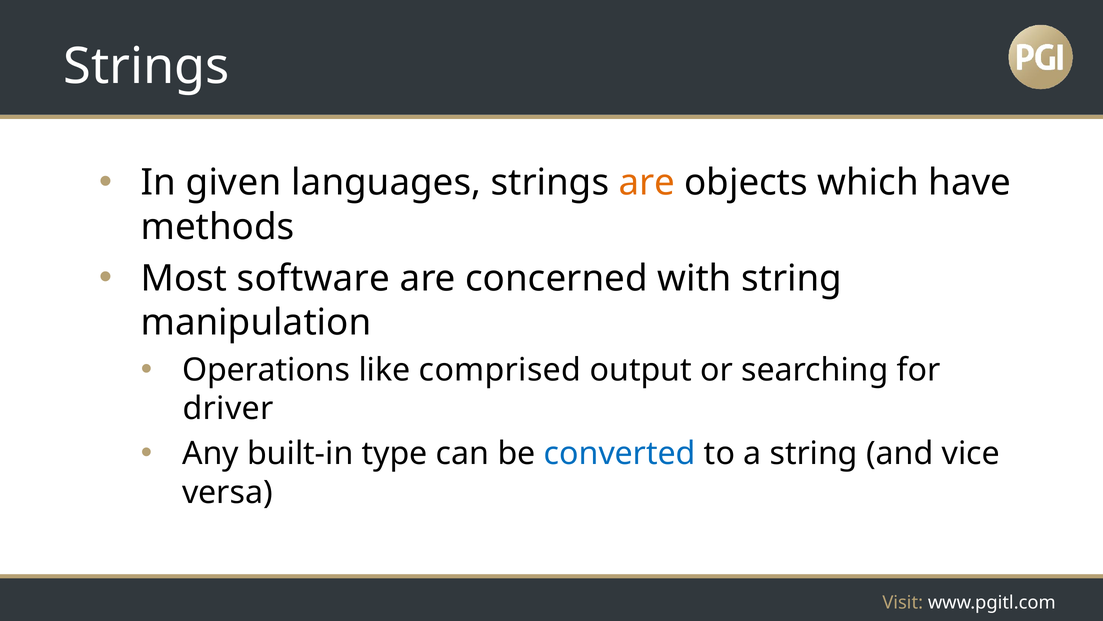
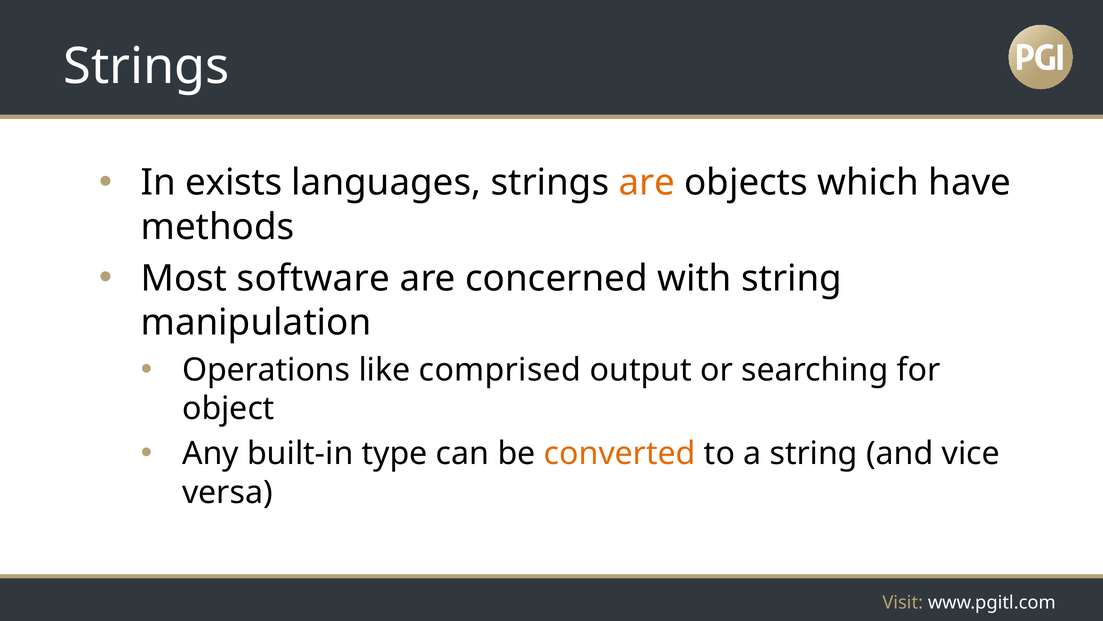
given: given -> exists (234, 183)
driver: driver -> object (228, 408)
converted colour: blue -> orange (620, 453)
